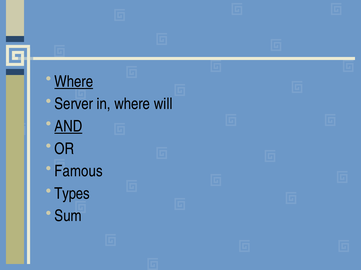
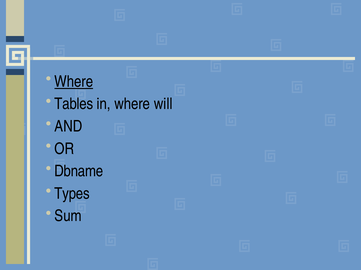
Server: Server -> Tables (74, 104)
AND underline: present -> none (68, 127)
Famous: Famous -> Dbname (79, 172)
